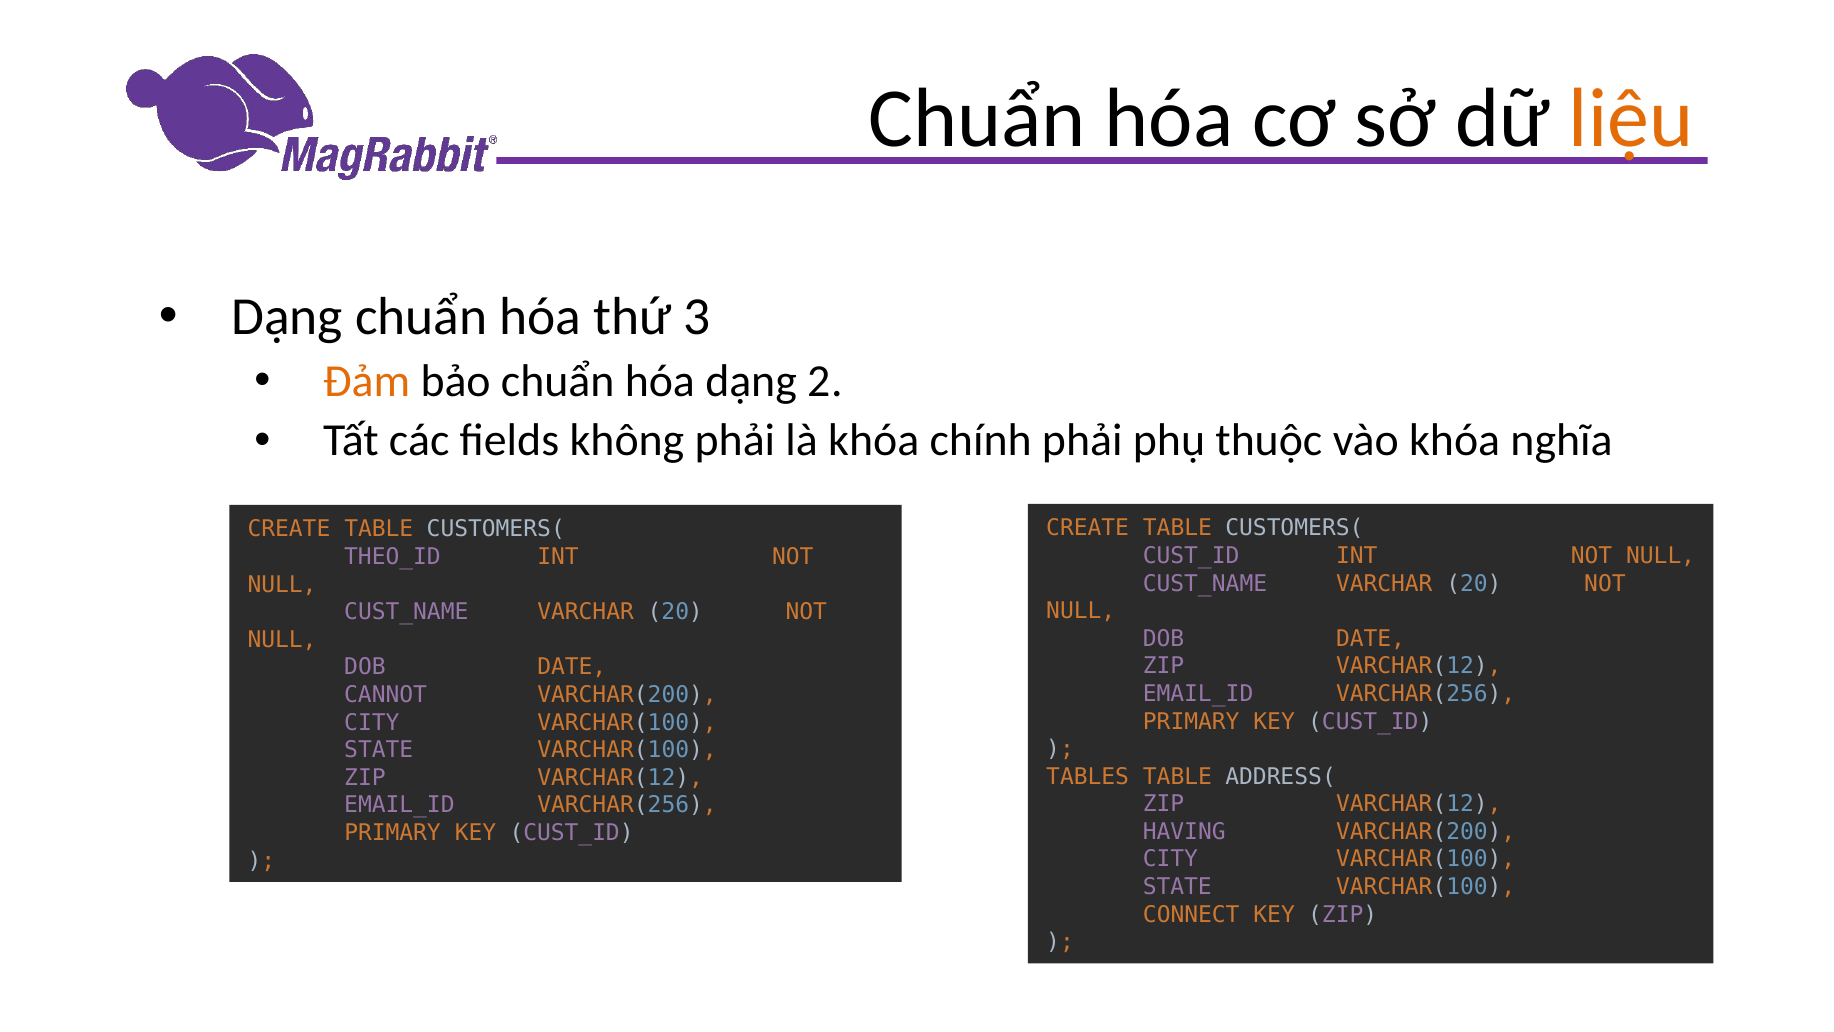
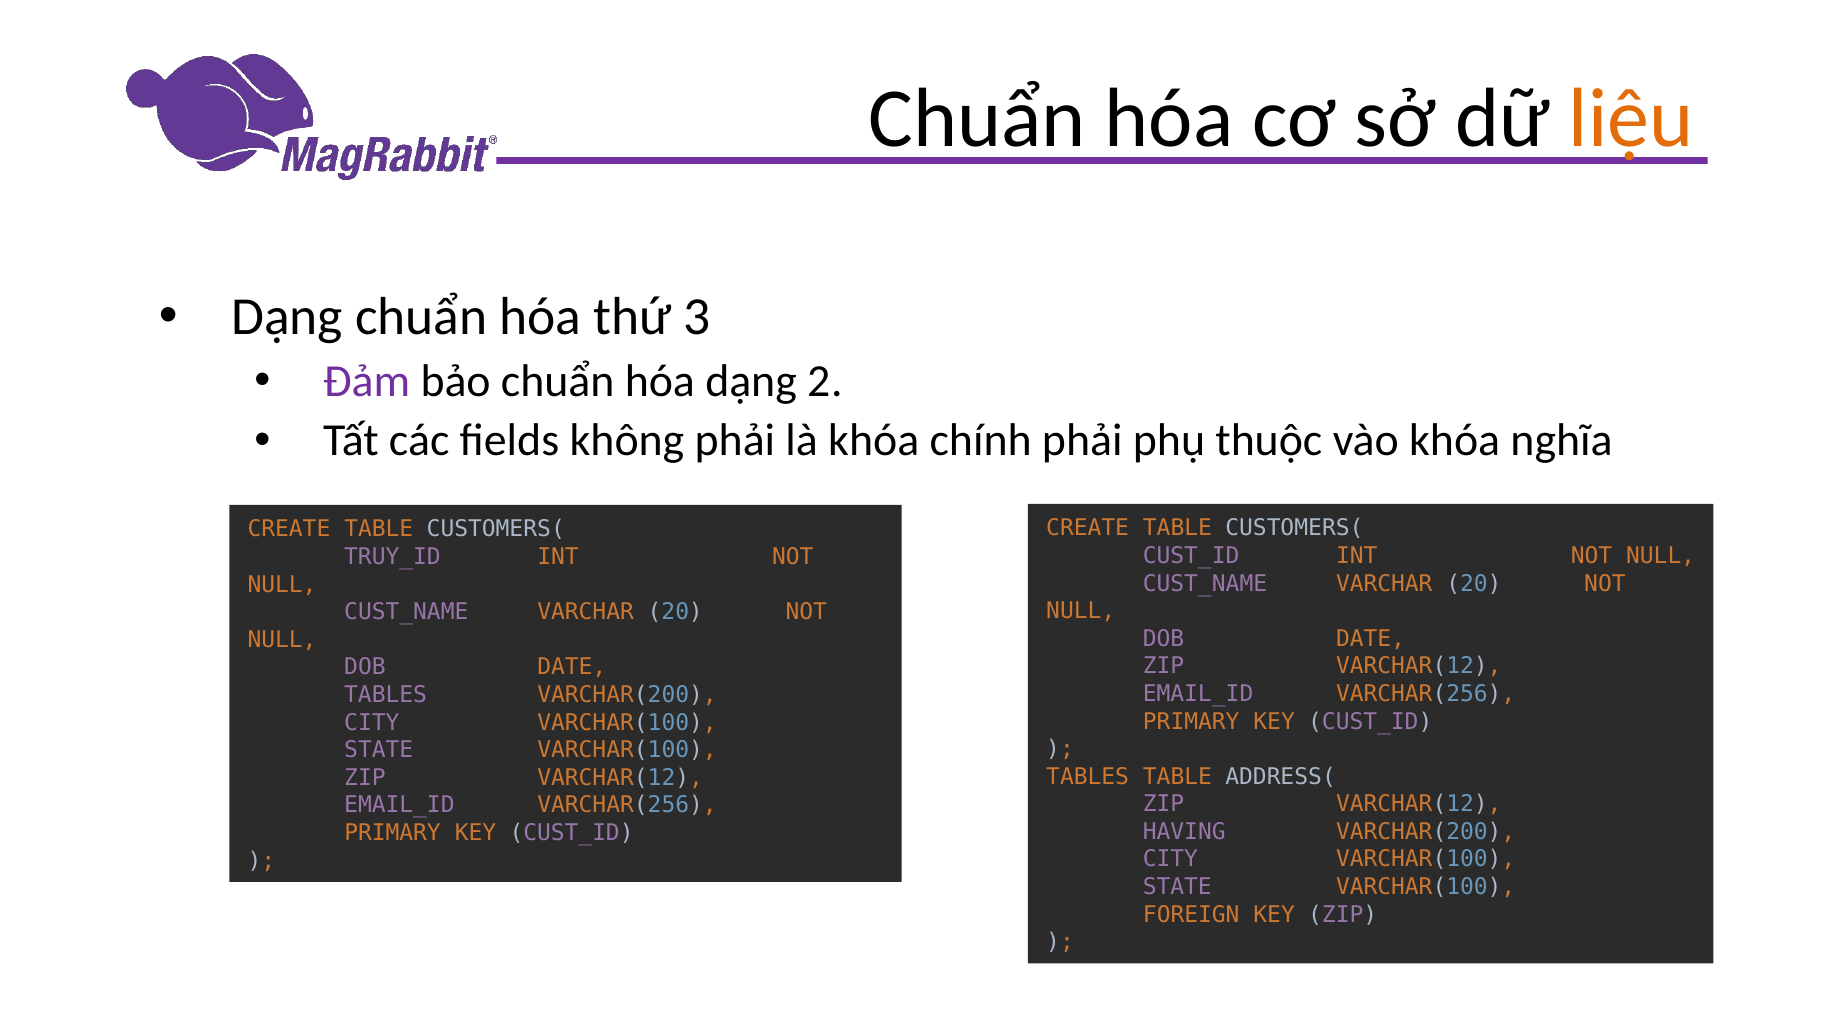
Đảm colour: orange -> purple (367, 381)
THEO_ID: THEO_ID -> TRUY_ID (392, 557)
CANNOT: CANNOT -> TABLES (386, 695)
CONNECT: CONNECT -> FOREIGN (1191, 914)
